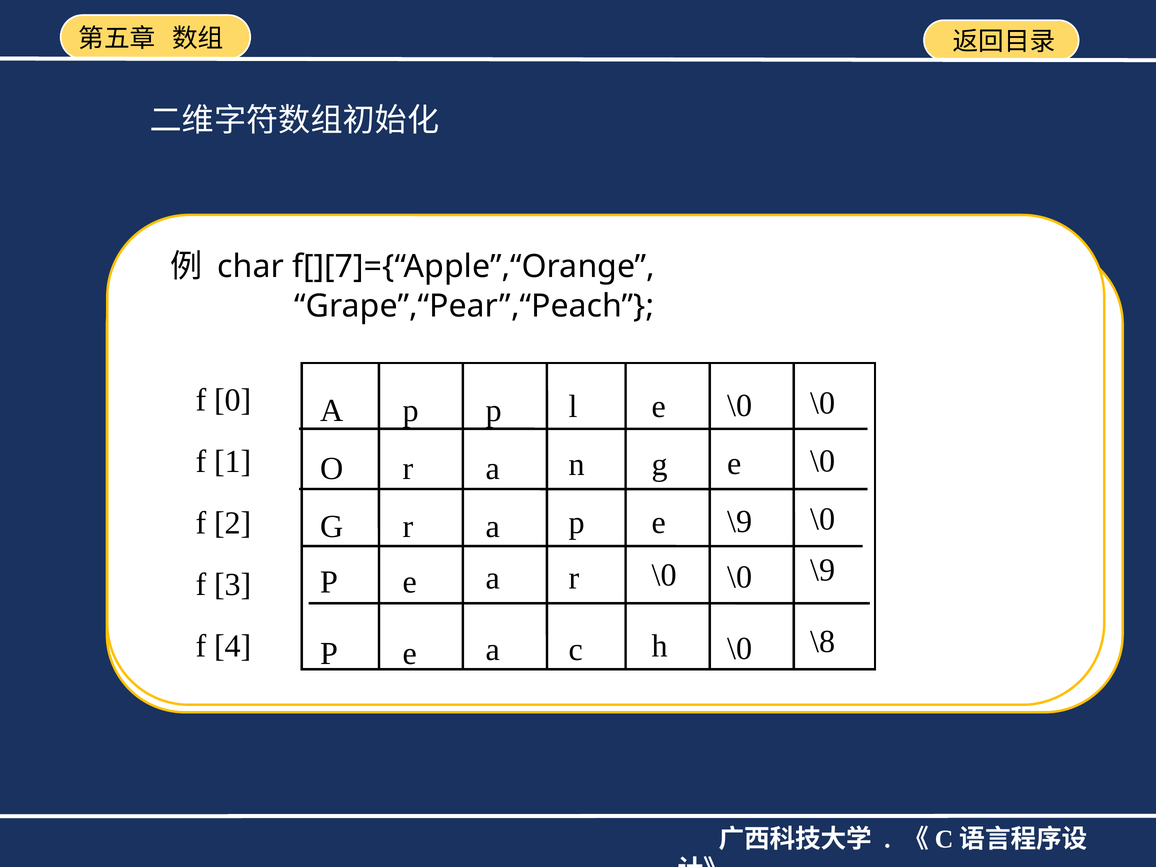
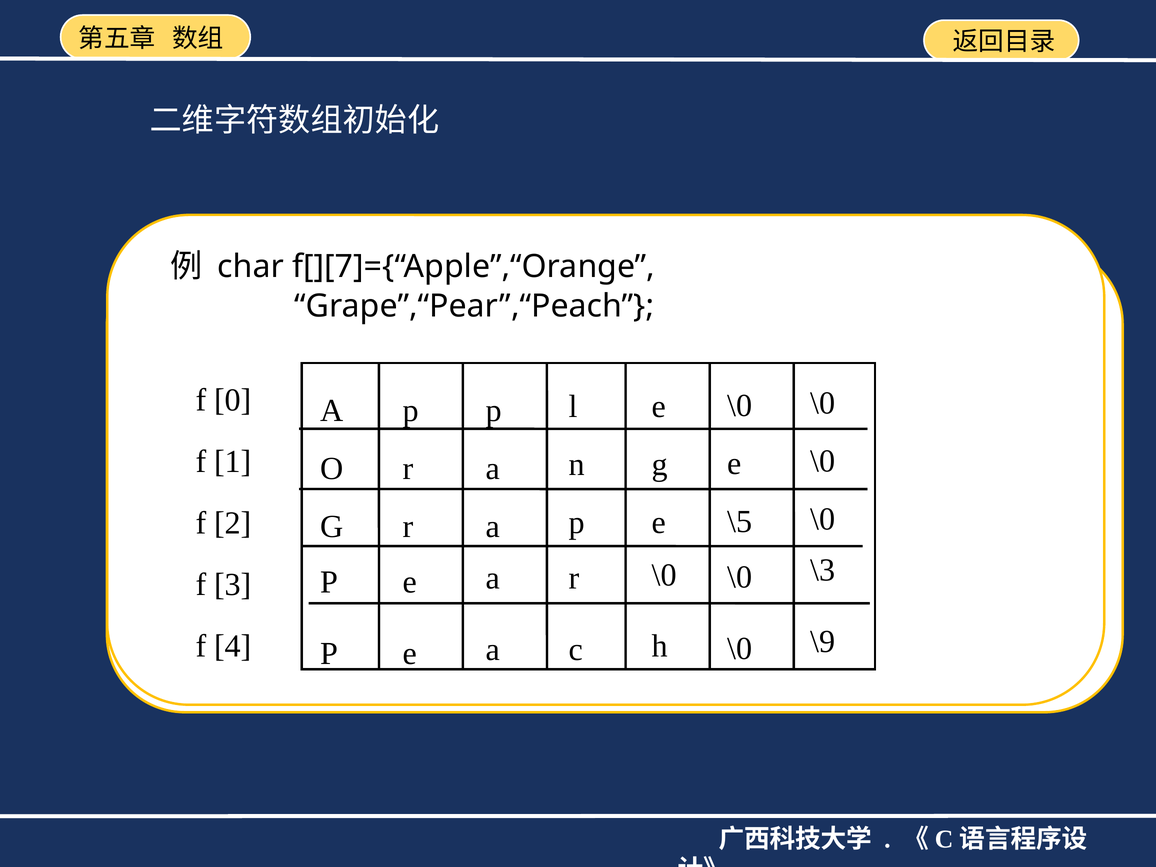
e \9: \9 -> \5 (740, 522)
\9: \9 -> \3 (823, 570)
\8: \8 -> \9 (823, 642)
